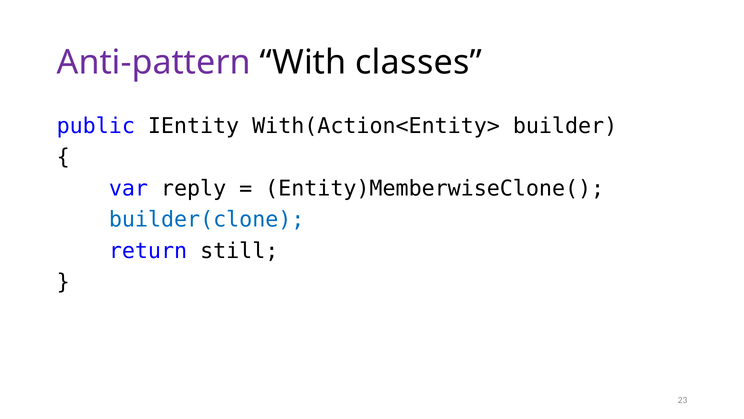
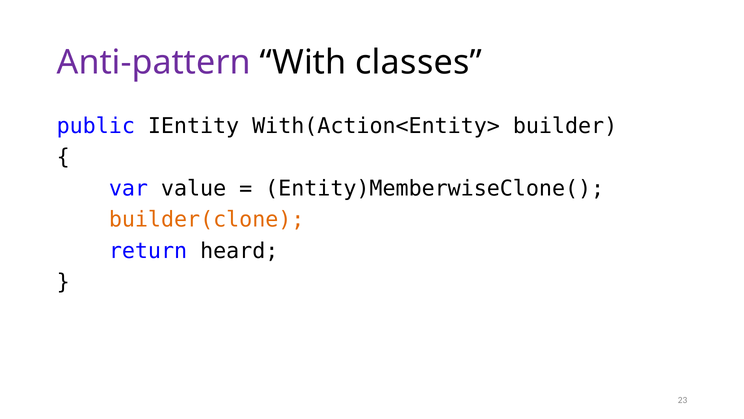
reply: reply -> value (194, 188)
builder(clone colour: blue -> orange (207, 219)
still: still -> heard (239, 251)
